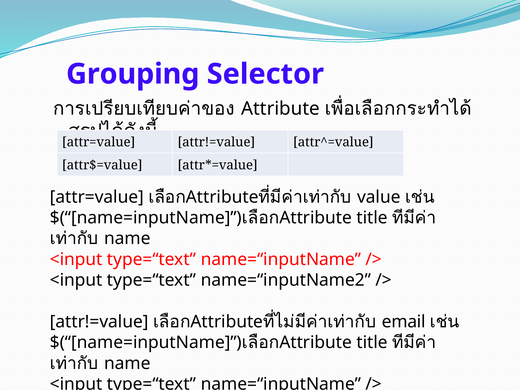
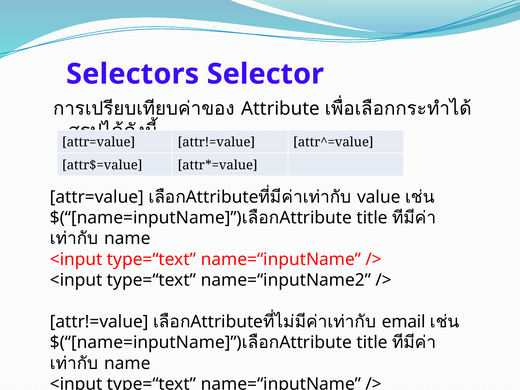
Grouping: Grouping -> Selectors (133, 74)
